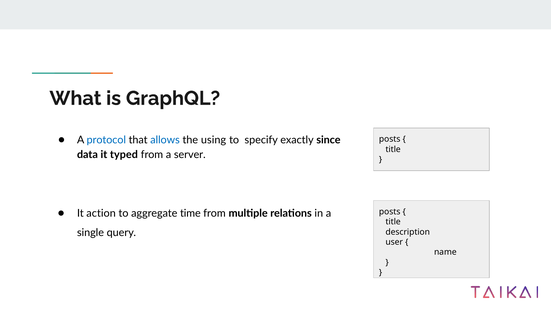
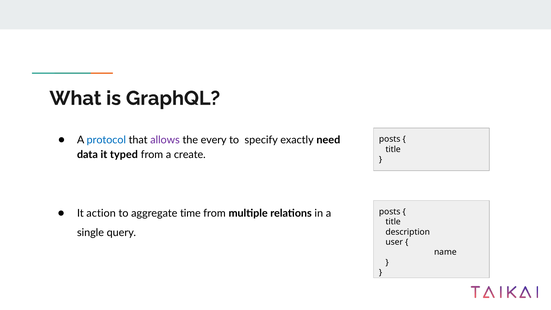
allows colour: blue -> purple (165, 140)
using: using -> every (214, 140)
since: since -> need (328, 140)
server: server -> create (190, 155)
